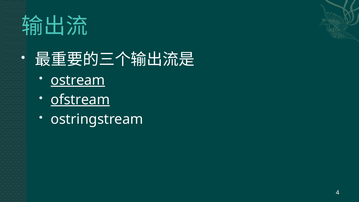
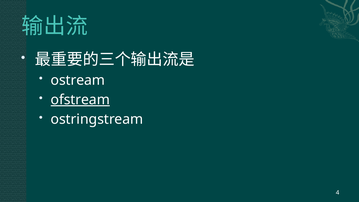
ostream underline: present -> none (78, 80)
